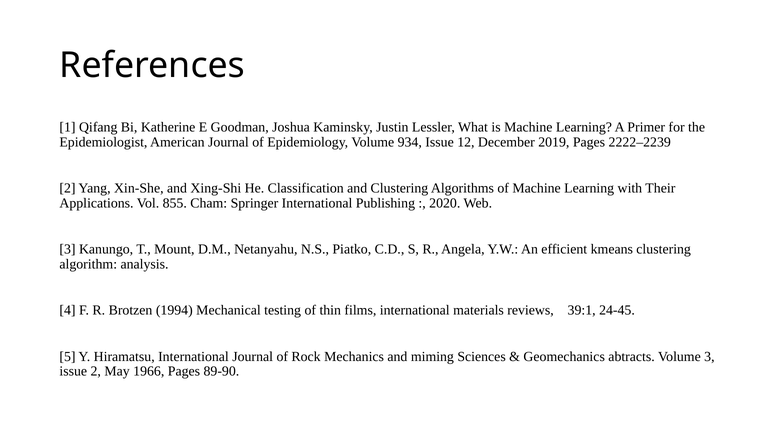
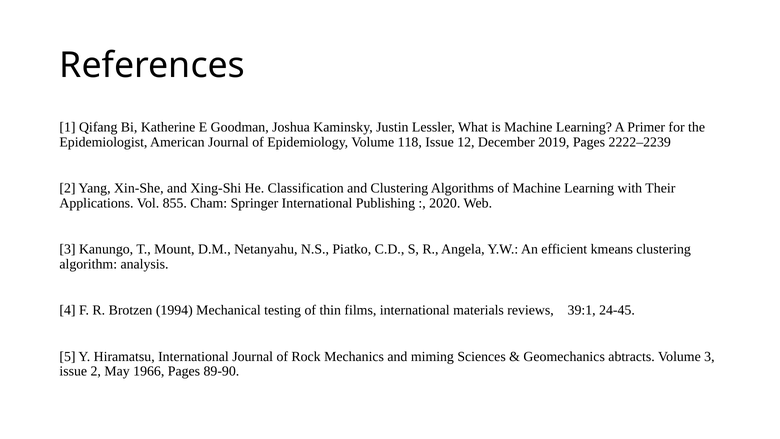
934: 934 -> 118 (410, 142)
